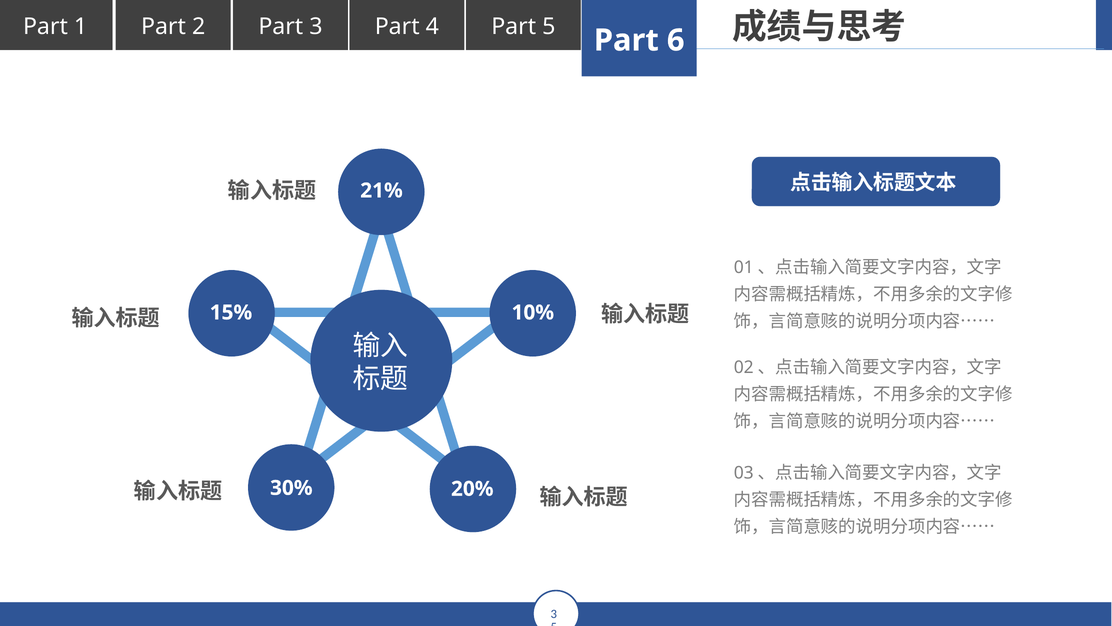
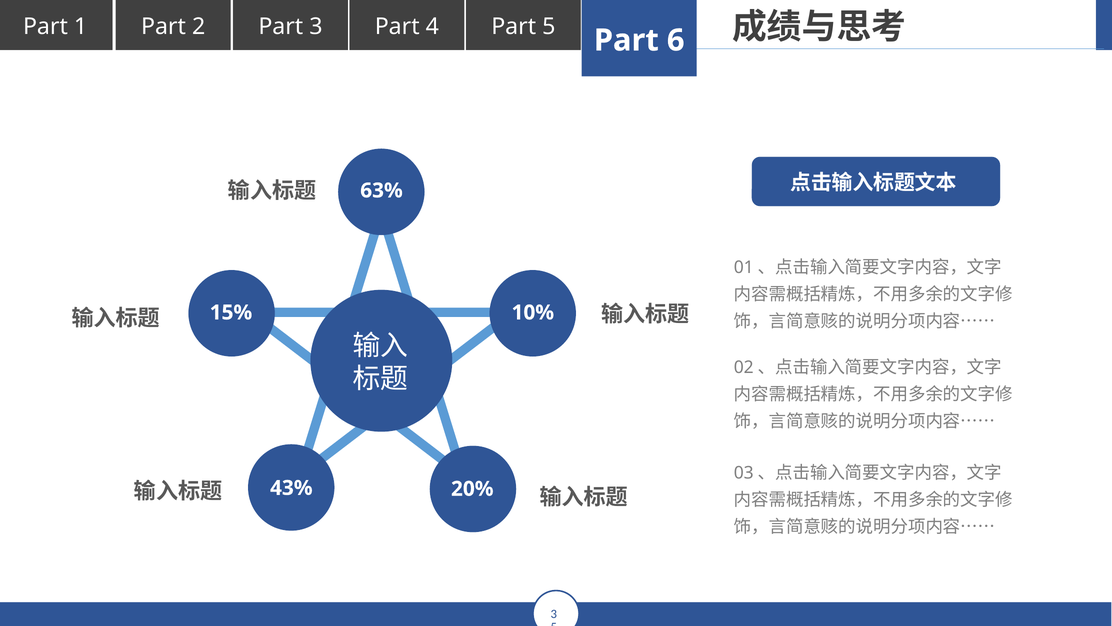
21%: 21% -> 63% (381, 190)
30%: 30% -> 43% (291, 488)
